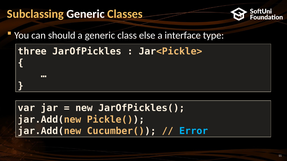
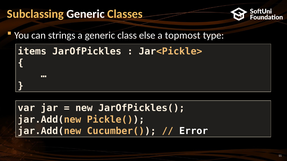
should: should -> strings (62, 35)
interface: interface -> topmost (183, 35)
three: three -> items (32, 51)
Error colour: light blue -> white (194, 131)
